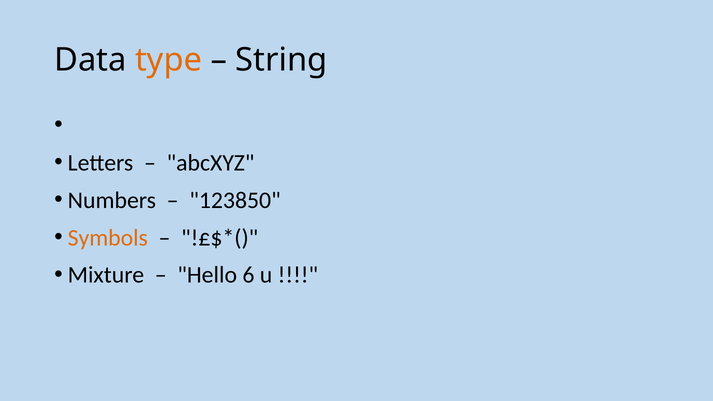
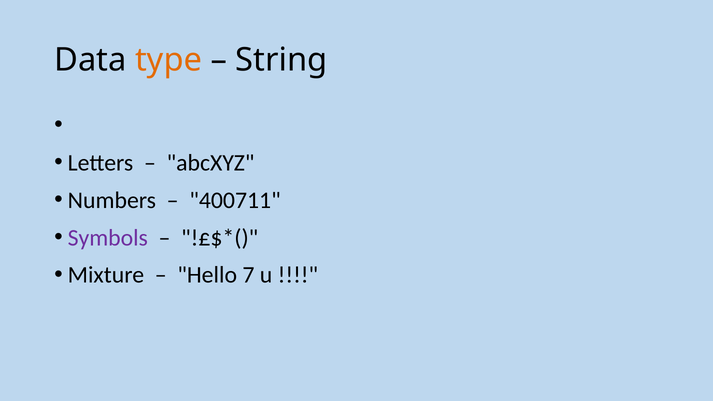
123850: 123850 -> 400711 (235, 200)
Symbols colour: orange -> purple (108, 238)
6: 6 -> 7 (248, 275)
